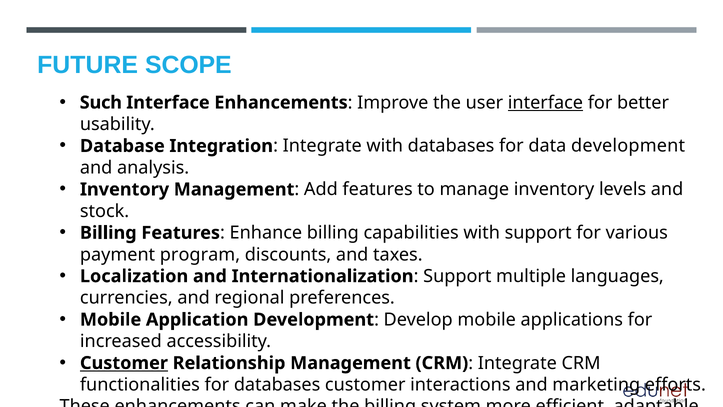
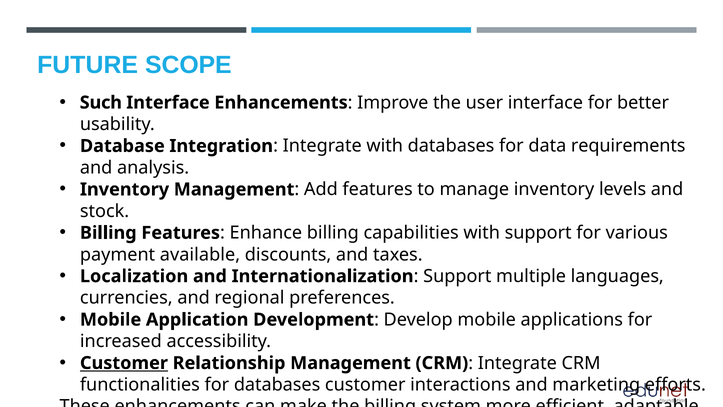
interface underline: present -> none (545, 103)
data development: development -> requirements (628, 146)
program: program -> available (200, 254)
